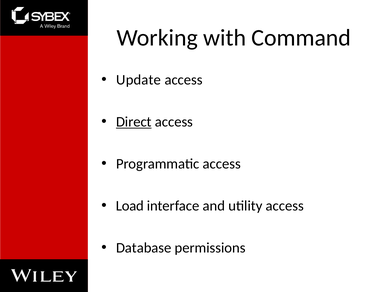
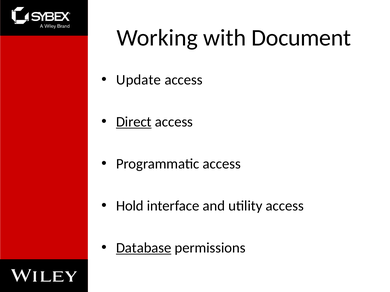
Command: Command -> Document (301, 38)
Load: Load -> Hold (130, 206)
Database underline: none -> present (144, 248)
